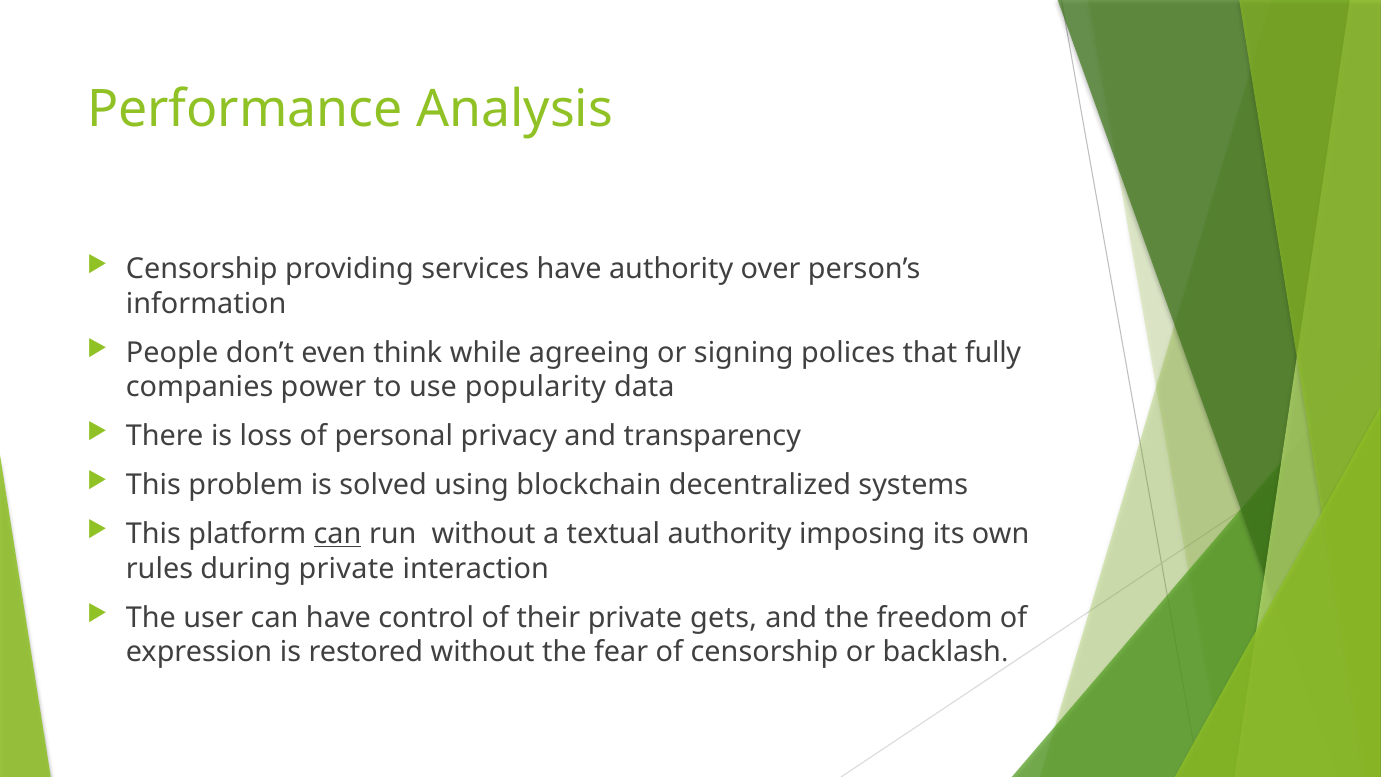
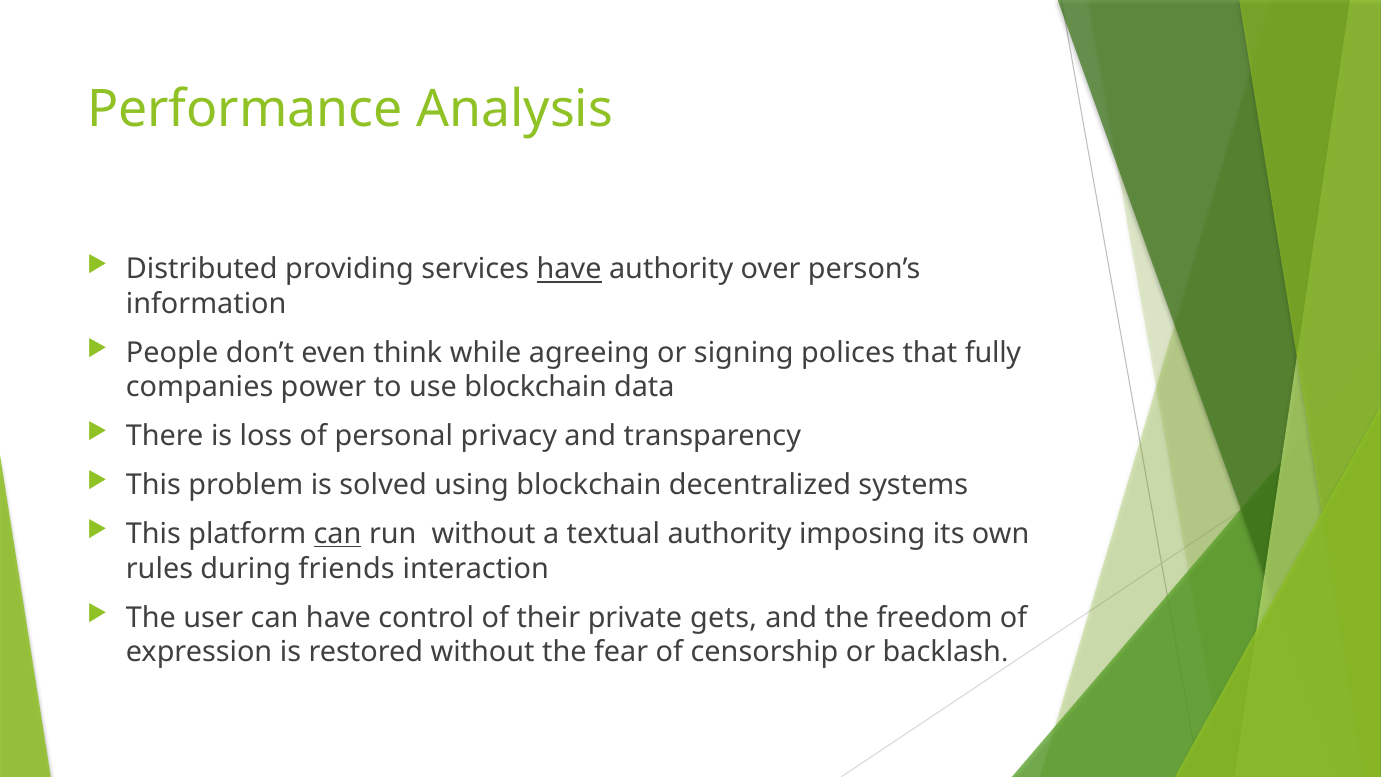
Censorship: Censorship -> Distributed (202, 269)
have underline: none -> present (569, 269)
use popularity: popularity -> blockchain (536, 387)
during private: private -> friends (347, 569)
